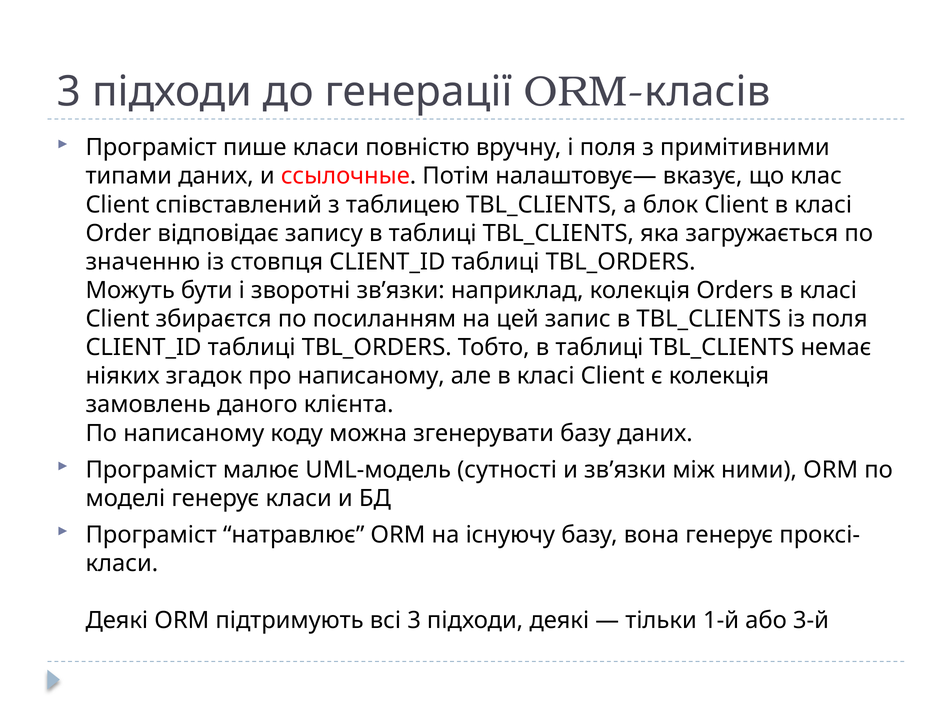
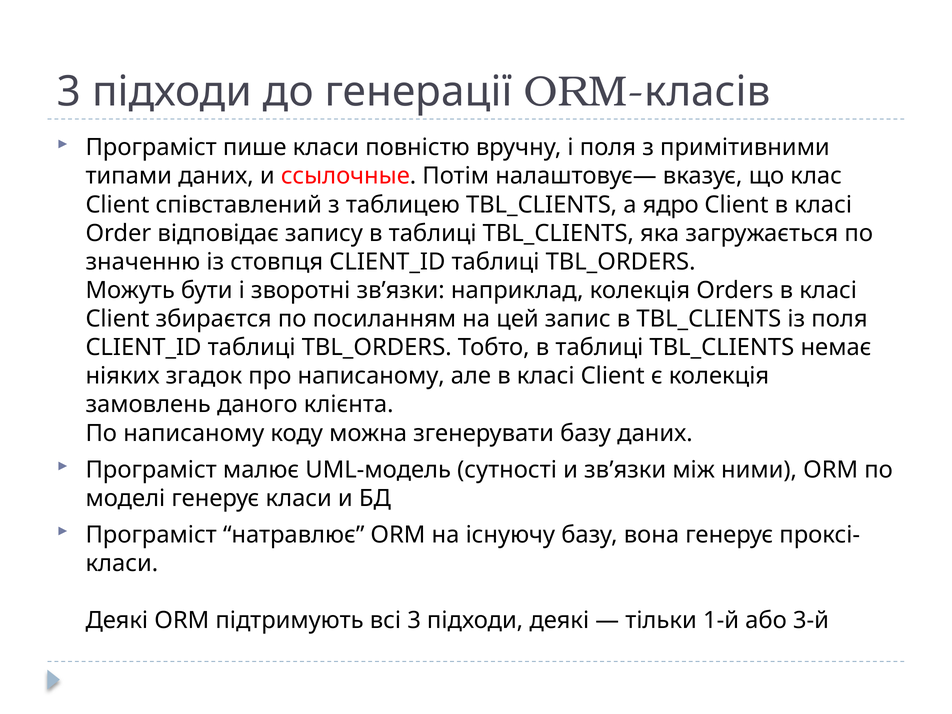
блок: блок -> ядро (671, 205)
